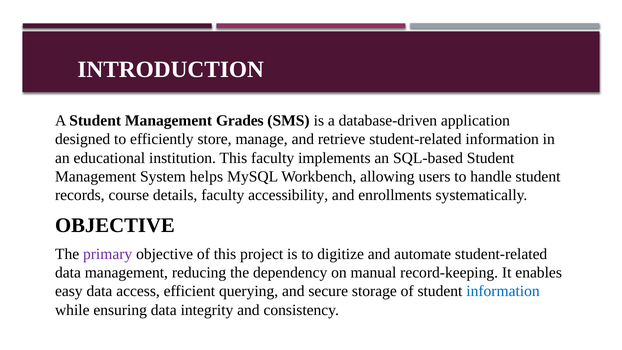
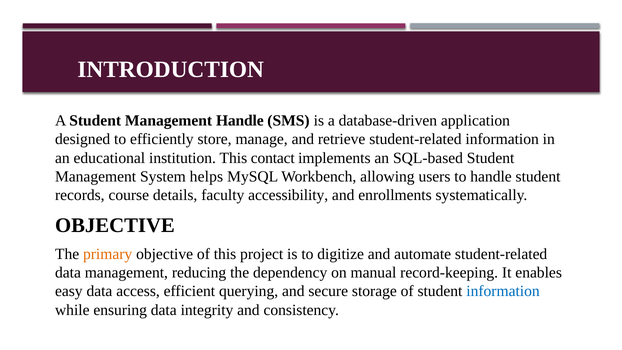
Management Grades: Grades -> Handle (240, 121)
This faculty: faculty -> contact (273, 158)
primary colour: purple -> orange (108, 254)
